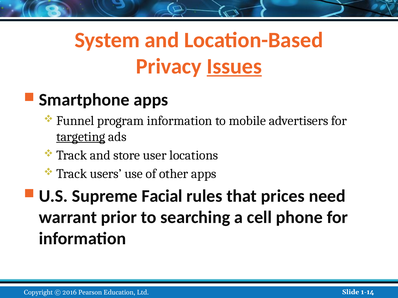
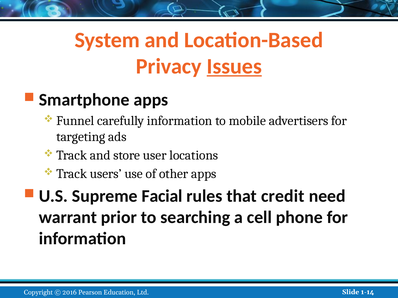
program: program -> carefully (121, 121)
targeting underline: present -> none (81, 137)
prices: prices -> credit (283, 196)
